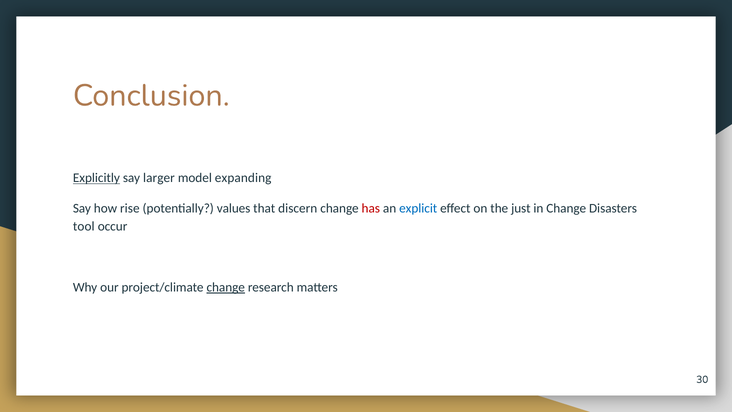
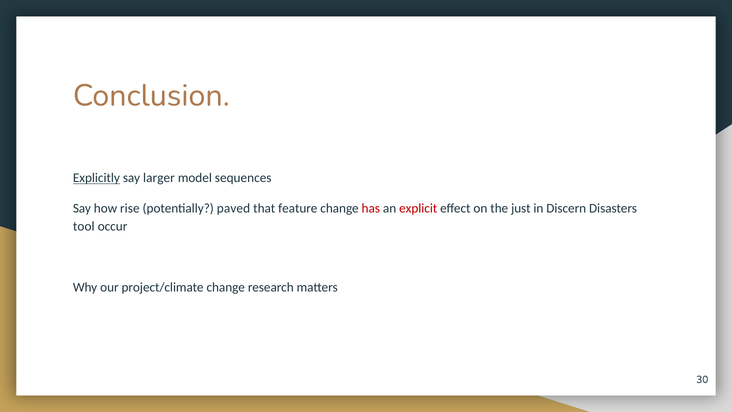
expanding: expanding -> sequences (243, 178)
values: values -> paved (233, 208)
discern: discern -> feature (298, 208)
explicit colour: blue -> red (418, 208)
in Change: Change -> Discern (566, 208)
change underline: present -> none (226, 287)
